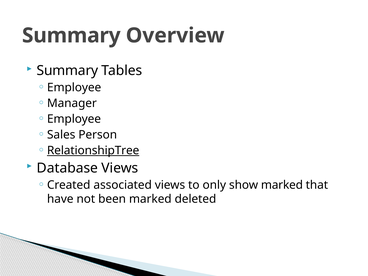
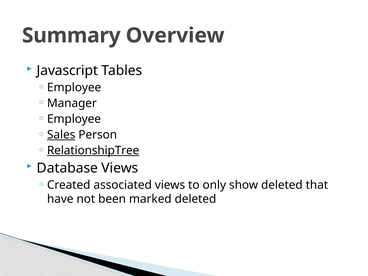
Summary: Summary -> Javascript (67, 71)
Sales underline: none -> present (61, 135)
show marked: marked -> deleted (282, 185)
